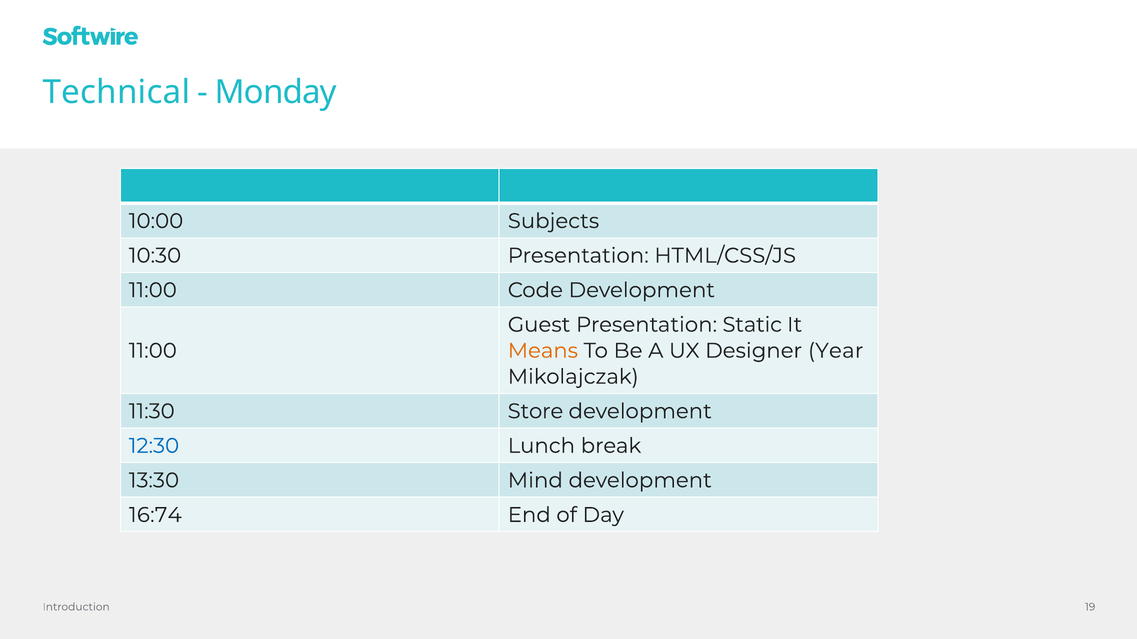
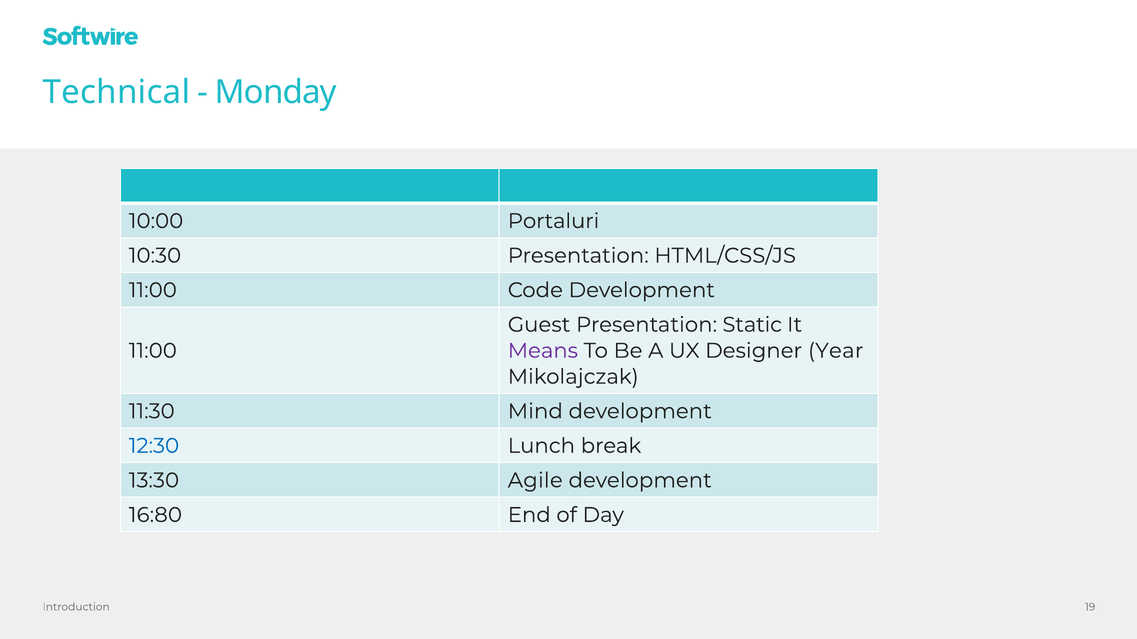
Subjects: Subjects -> Portaluri (554, 221)
Means colour: orange -> purple (543, 351)
Store: Store -> Mind (535, 412)
Mind: Mind -> Agile (535, 481)
16:74: 16:74 -> 16:80 (155, 515)
